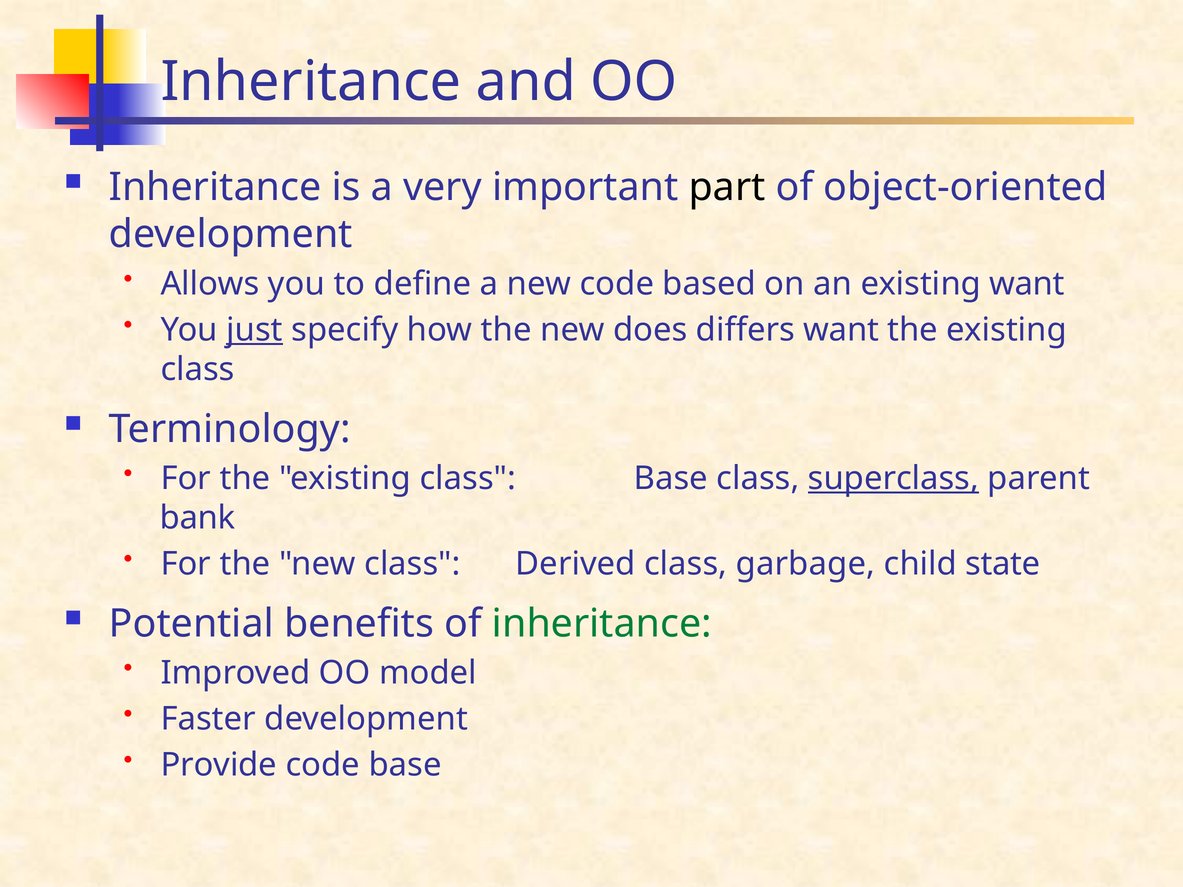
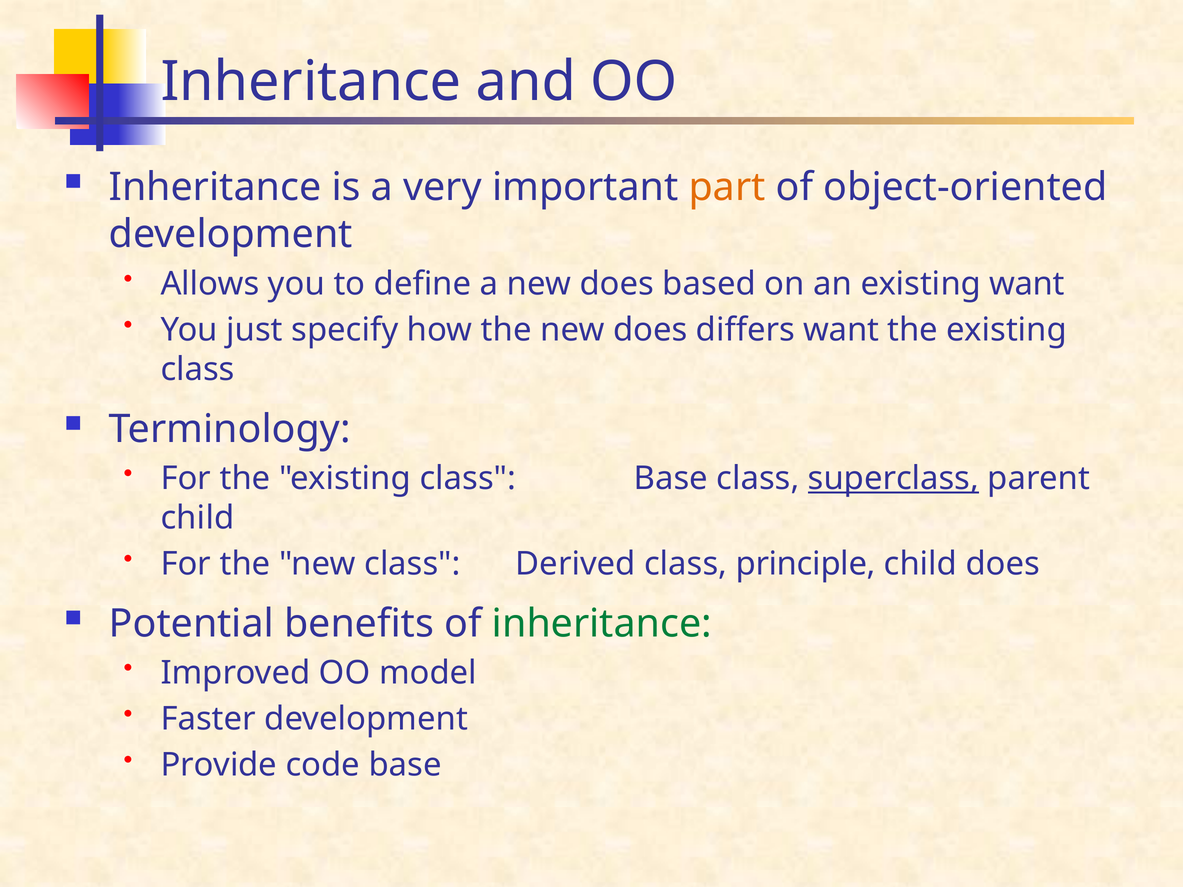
part colour: black -> orange (727, 187)
a new code: code -> does (617, 284)
just underline: present -> none (255, 330)
bank: bank -> child (198, 518)
garbage: garbage -> principle (806, 564)
child state: state -> does (1003, 564)
